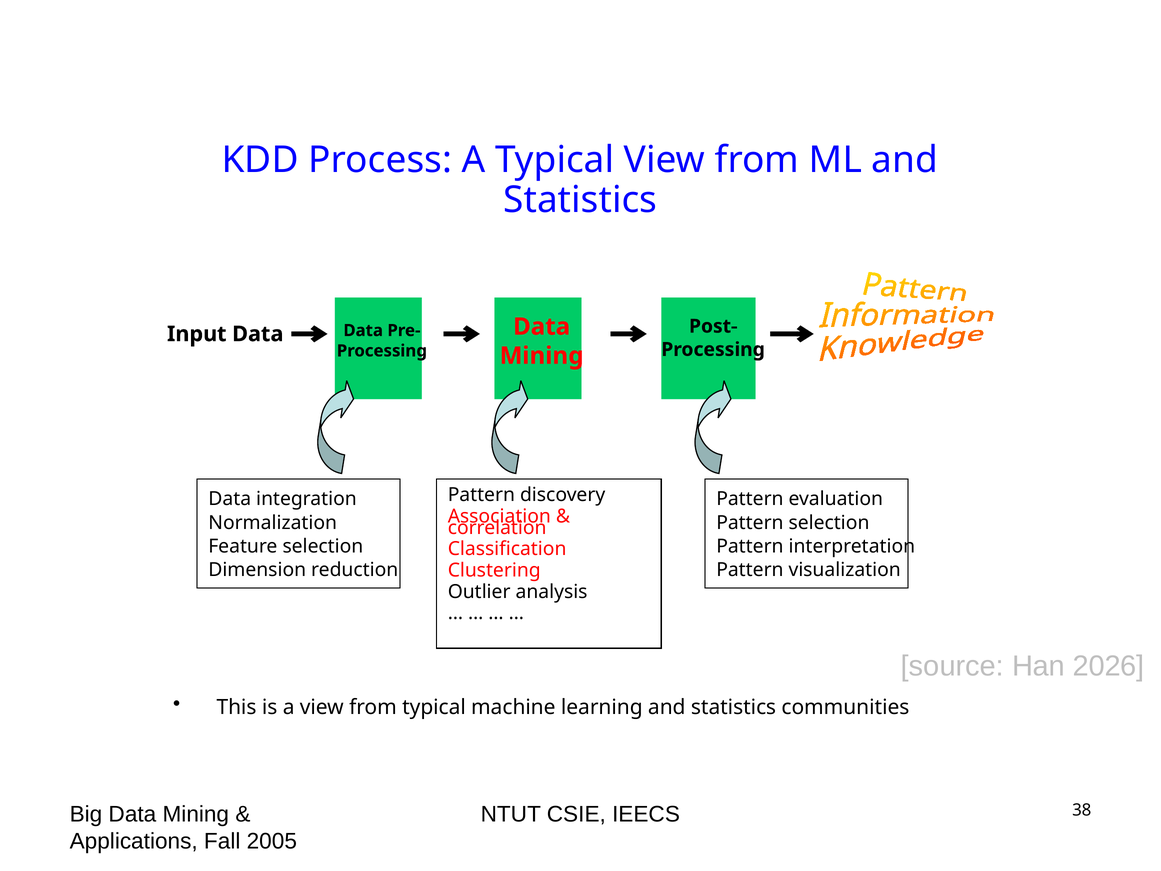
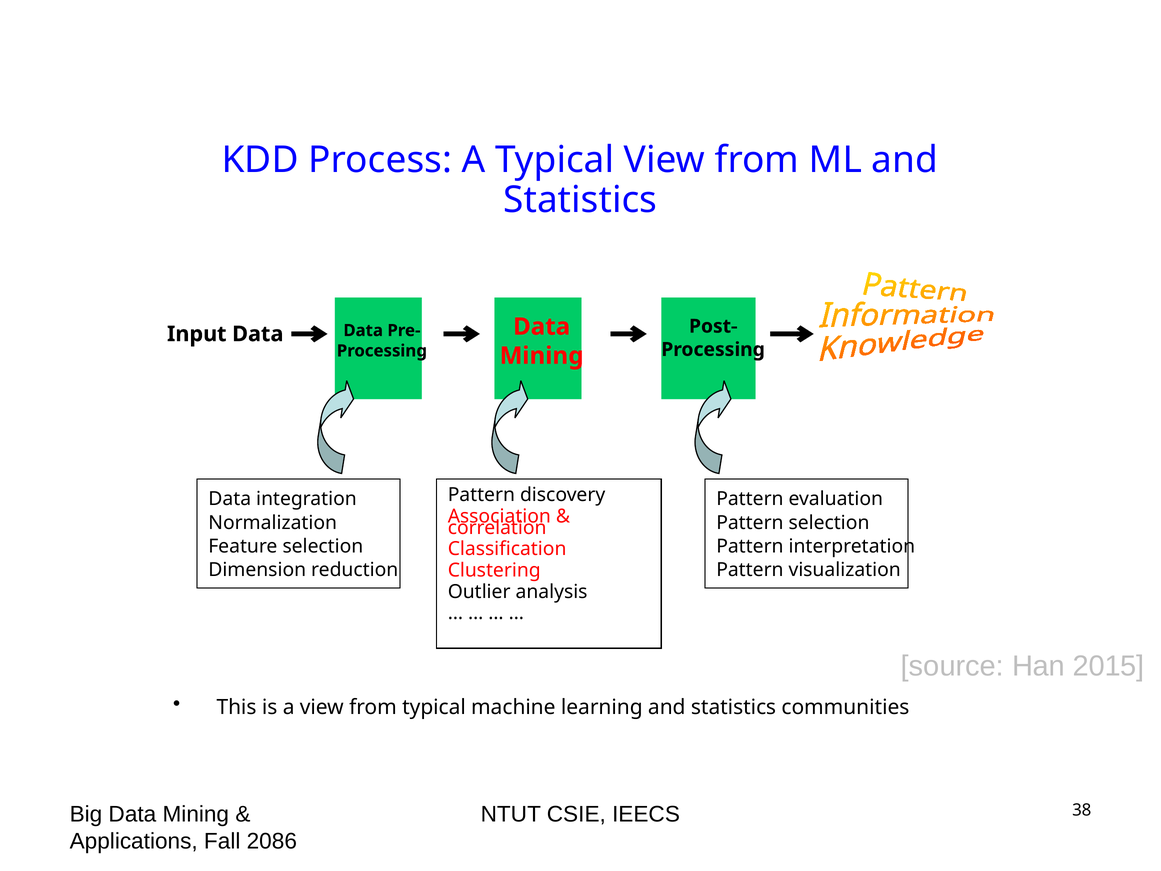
2026: 2026 -> 2015 (1109, 666)
2005: 2005 -> 2086 (272, 841)
